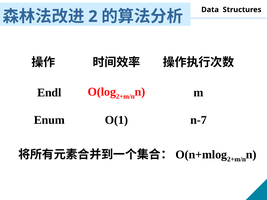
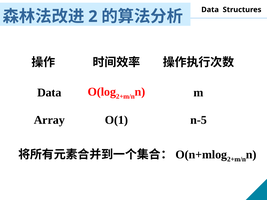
Endl: Endl -> Data (49, 93)
Enum: Enum -> Array (49, 120)
n-7: n-7 -> n-5 (199, 120)
